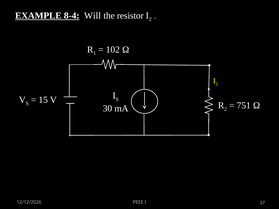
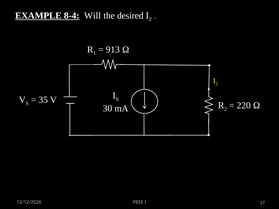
resistor: resistor -> desired (130, 16)
102: 102 -> 913 (113, 50)
15: 15 -> 35 (43, 100)
751: 751 -> 220 (244, 106)
